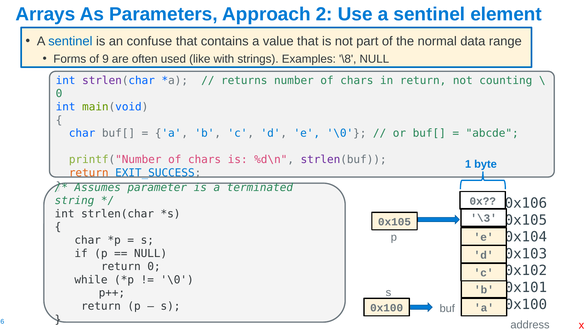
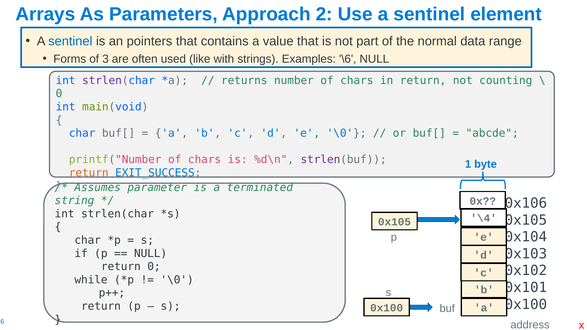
confuse: confuse -> pointers (149, 41)
9: 9 -> 3 (105, 59)
\8: \8 -> \6 (348, 59)
\3: \3 -> \4 (484, 218)
